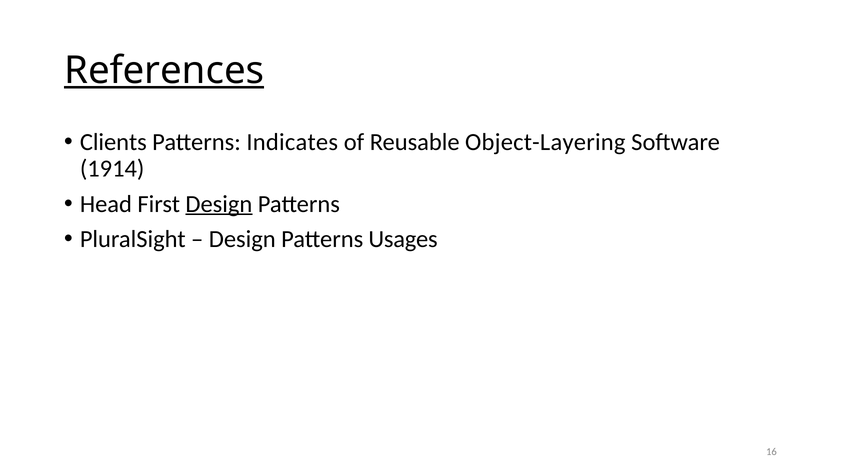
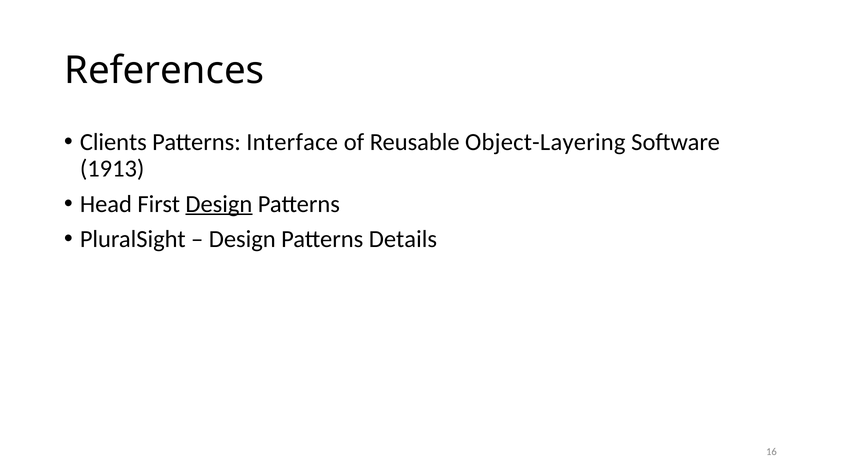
References underline: present -> none (164, 71)
Indicates: Indicates -> Interface (292, 142)
1914: 1914 -> 1913 (112, 169)
Usages: Usages -> Details (403, 239)
